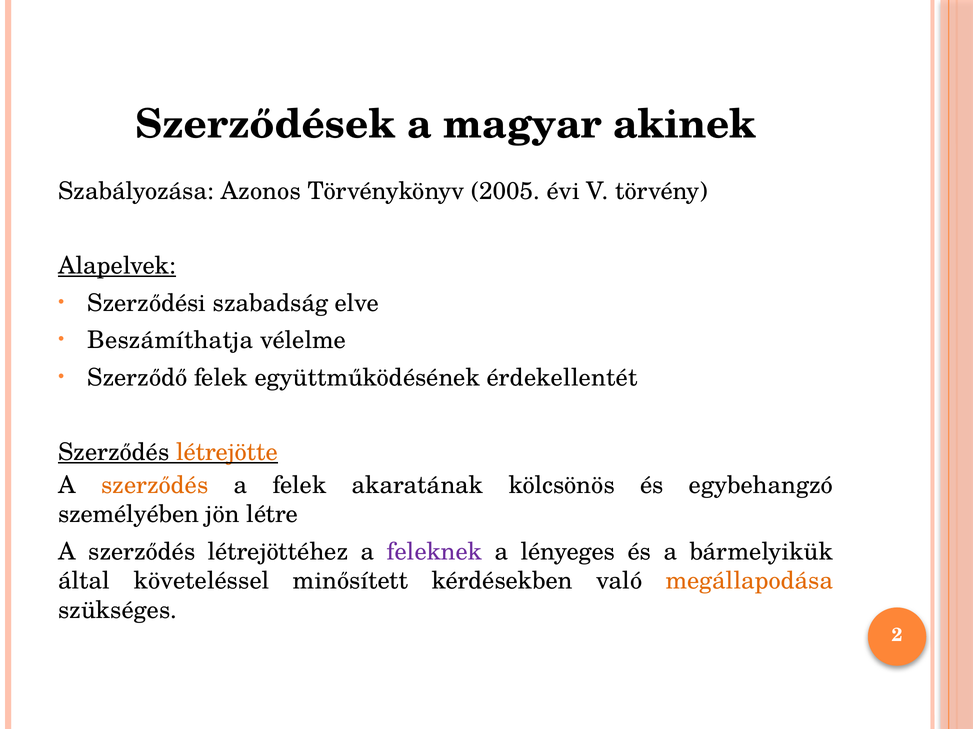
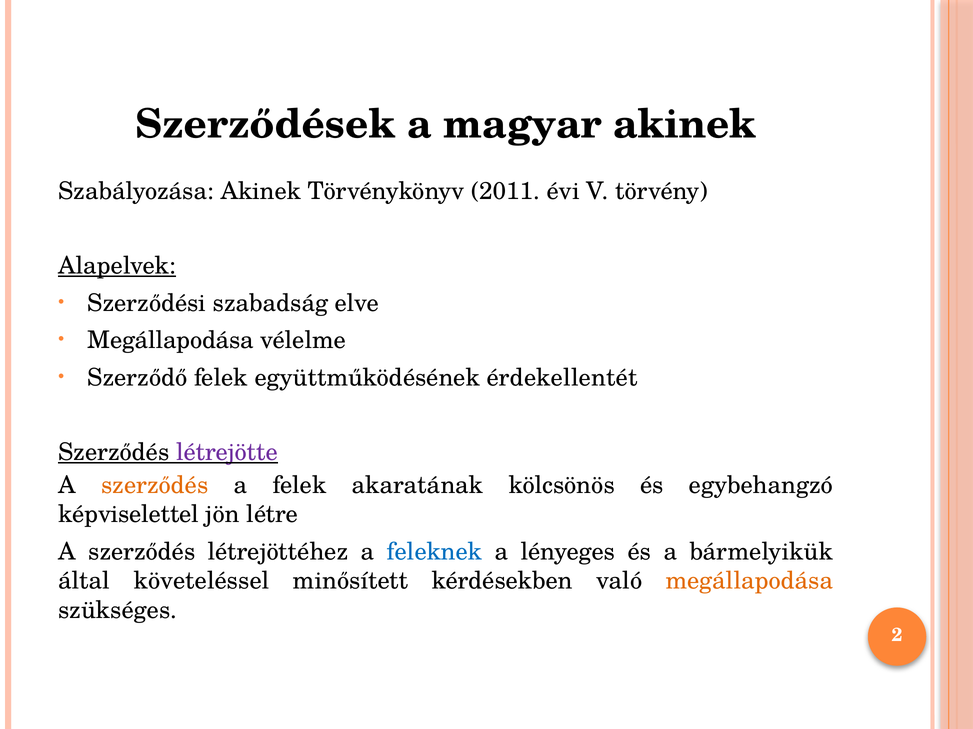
Szabályozása Azonos: Azonos -> Akinek (261, 191)
2005: 2005 -> 2011 (506, 191)
Beszámíthatja: Beszámíthatja -> Megállapodása (171, 341)
létrejötte colour: orange -> purple (227, 453)
személyében: személyében -> képviselettel (129, 515)
feleknek colour: purple -> blue (435, 552)
